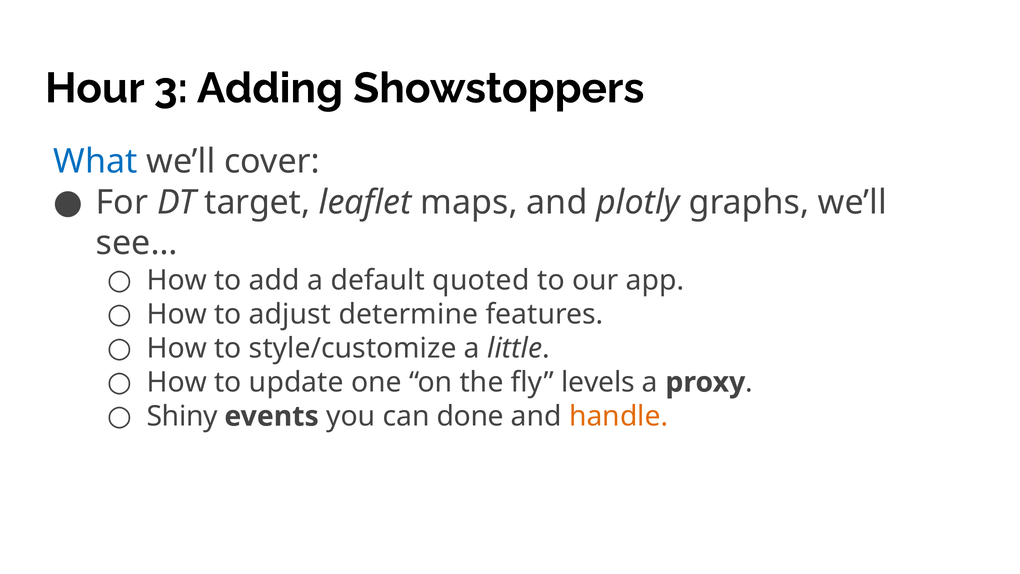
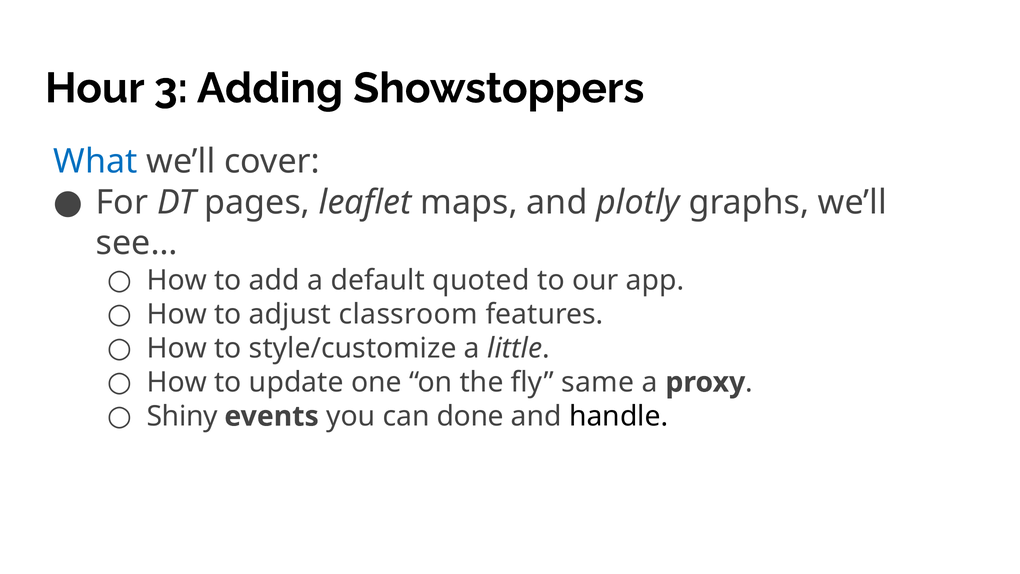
target: target -> pages (257, 202)
determine: determine -> classroom (408, 314)
levels: levels -> same (598, 382)
handle colour: orange -> black (619, 416)
